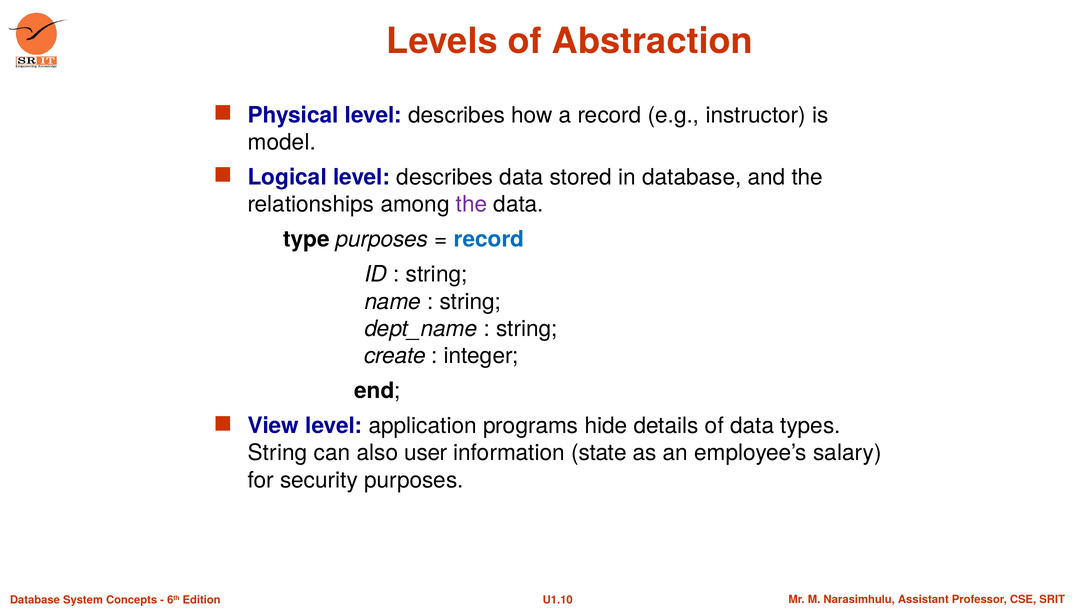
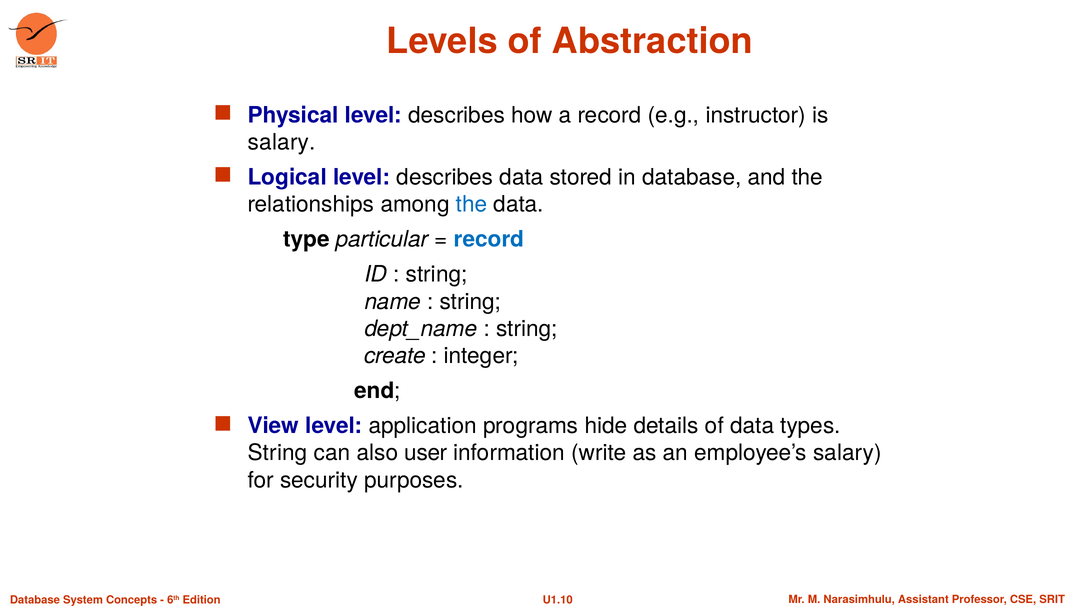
model: model -> salary (282, 142)
the colour: purple -> blue (472, 204)
type purposes: purposes -> particular (382, 239)
state: state -> write (599, 453)
